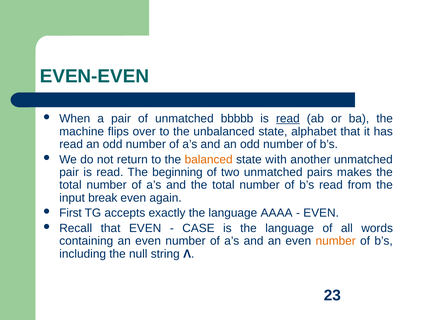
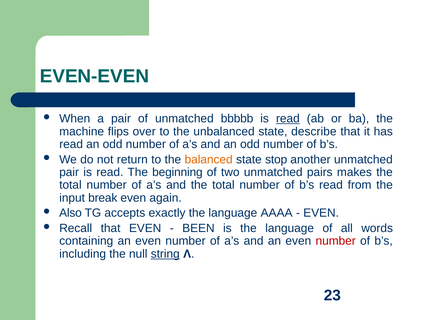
alphabet: alphabet -> describe (314, 131)
with: with -> stop (276, 159)
First: First -> Also (71, 213)
CASE: CASE -> BEEN (198, 228)
number colour: orange -> red (336, 241)
string underline: none -> present (165, 253)
